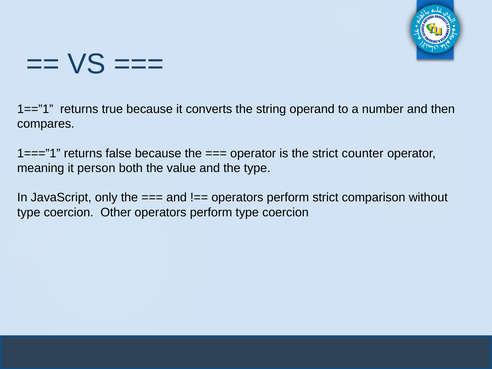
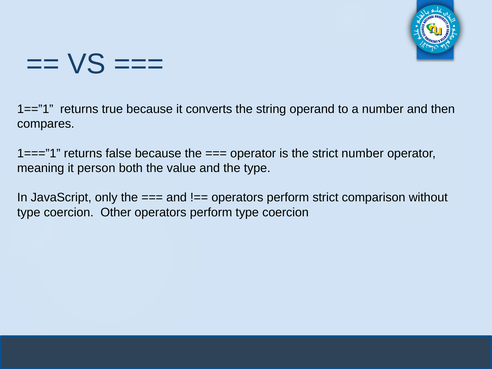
strict counter: counter -> number (363, 153)
